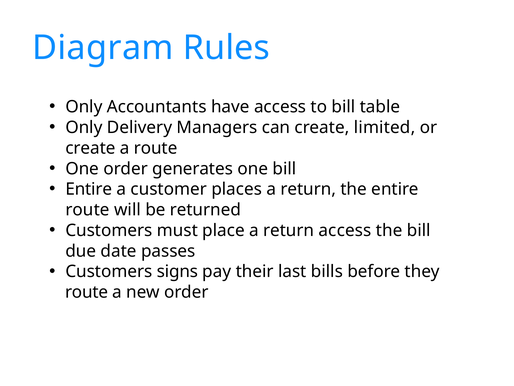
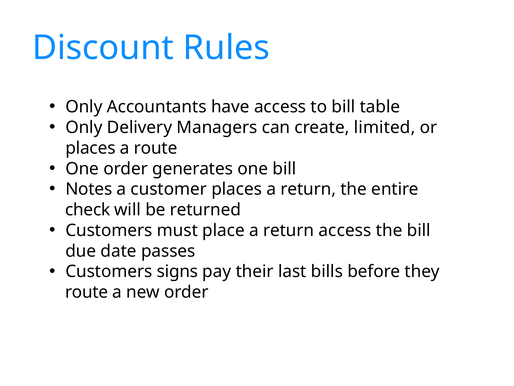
Diagram: Diagram -> Discount (103, 48)
create: create -> places (90, 148)
Entire: Entire -> Notes (89, 189)
route: route -> check (88, 210)
